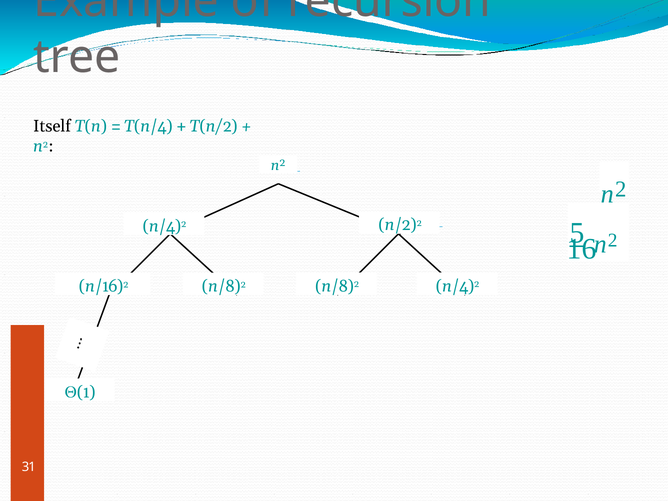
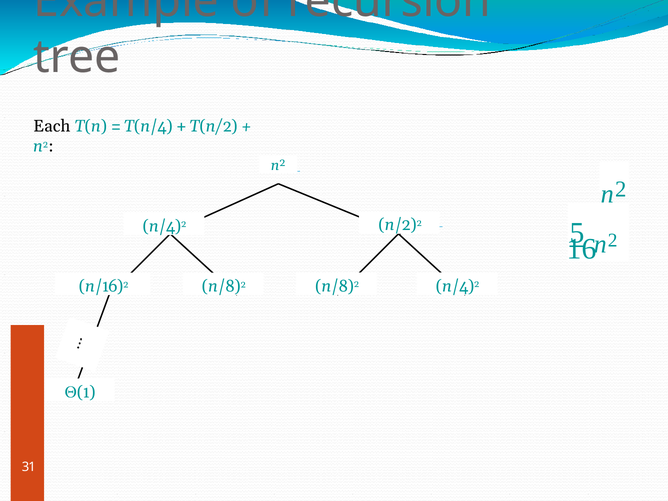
Itself: Itself -> Each (52, 126)
